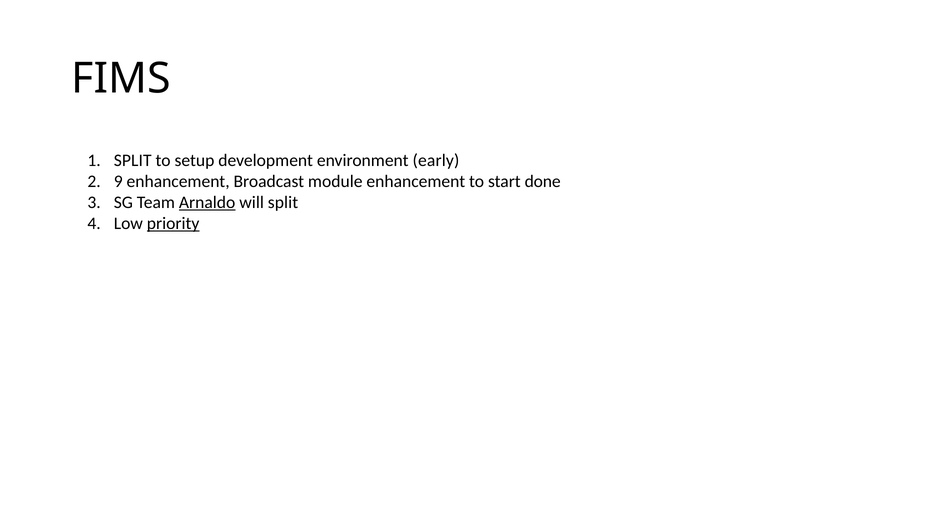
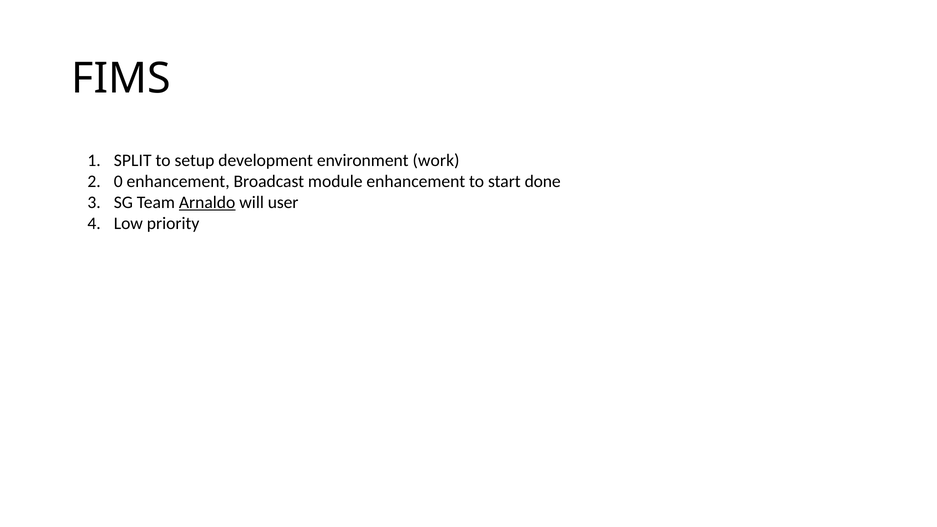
early: early -> work (436, 160)
9: 9 -> 0 (118, 181)
will split: split -> user (283, 203)
priority underline: present -> none (173, 224)
